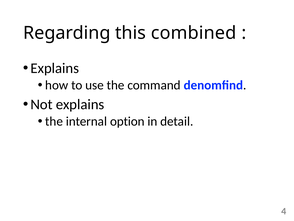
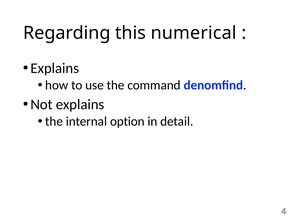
combined: combined -> numerical (194, 33)
